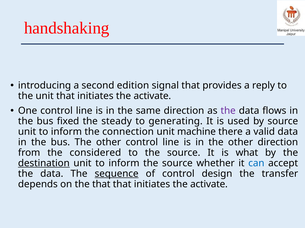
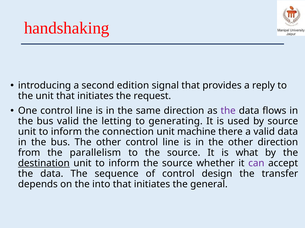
activate: activate -> request (152, 96)
bus fixed: fixed -> valid (68, 122)
steady: steady -> letting (117, 122)
considered: considered -> parallelism (95, 153)
can colour: blue -> purple (256, 164)
sequence underline: present -> none (117, 174)
the that: that -> into (101, 185)
activate: activate -> general (209, 185)
